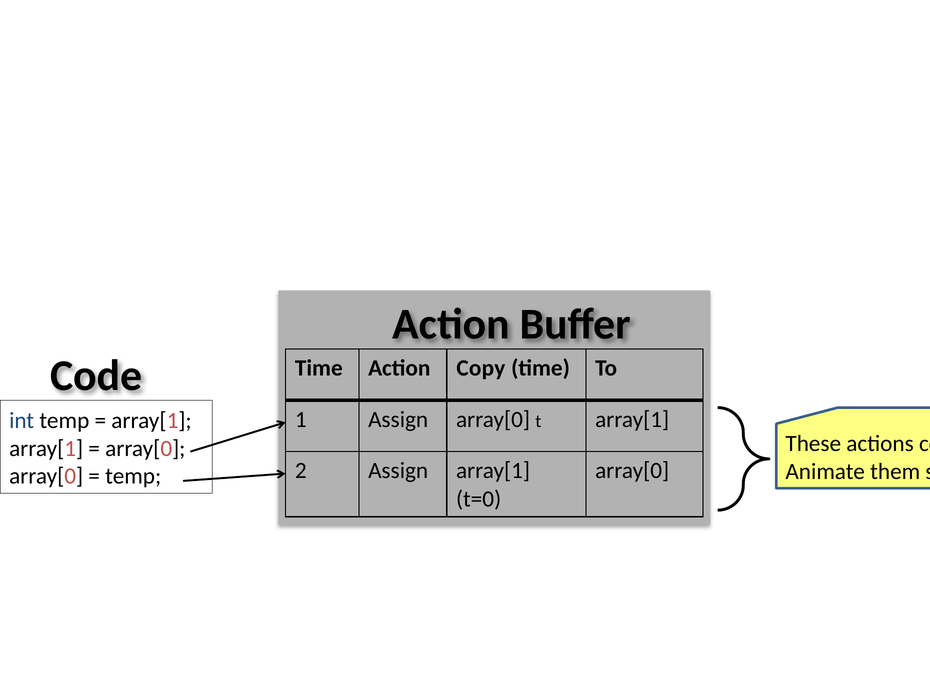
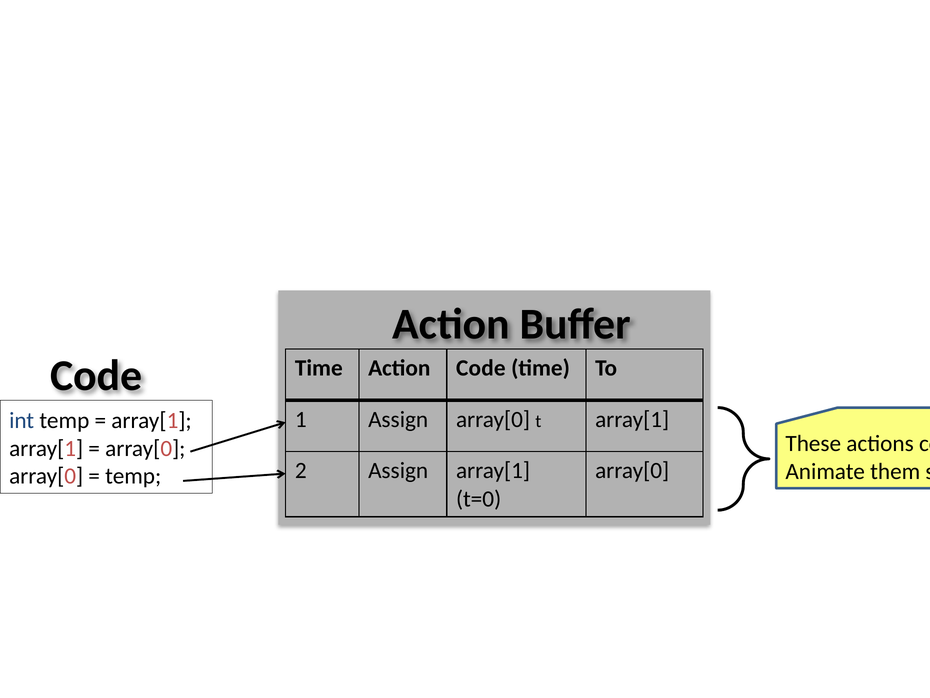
Action Copy: Copy -> Code (481, 368)
